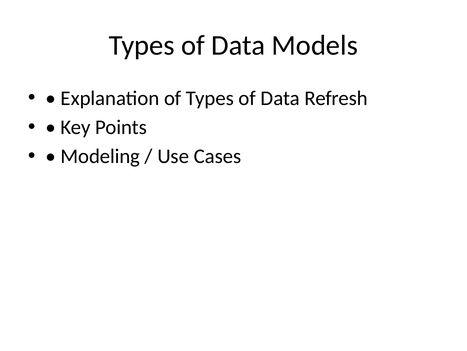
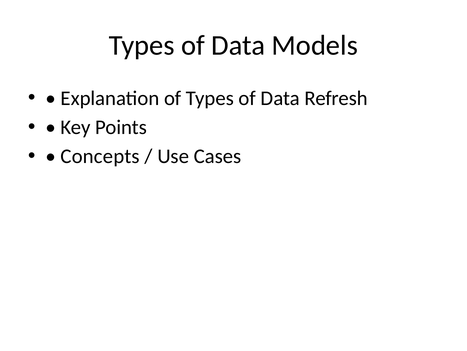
Modeling: Modeling -> Concepts (100, 156)
